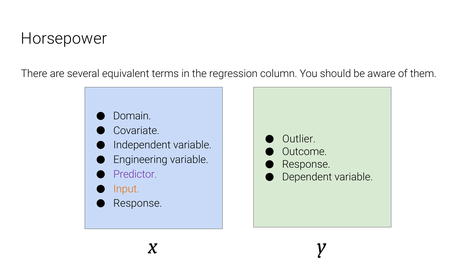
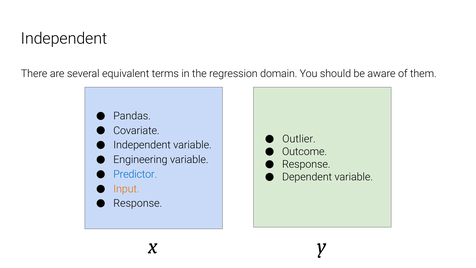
Horsepower: Horsepower -> Independent (64, 39)
column: column -> domain (279, 74)
Domain: Domain -> Pandas (132, 116)
Predictor colour: purple -> blue (135, 174)
